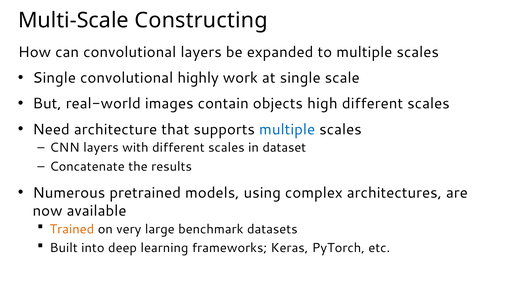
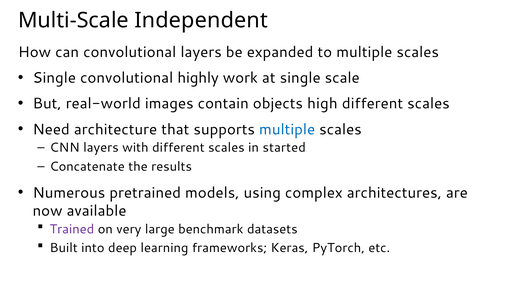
Constructing: Constructing -> Independent (201, 20)
dataset: dataset -> started (284, 147)
Trained colour: orange -> purple (72, 229)
